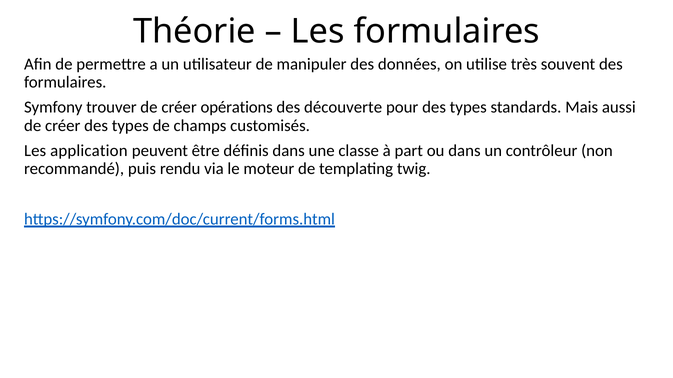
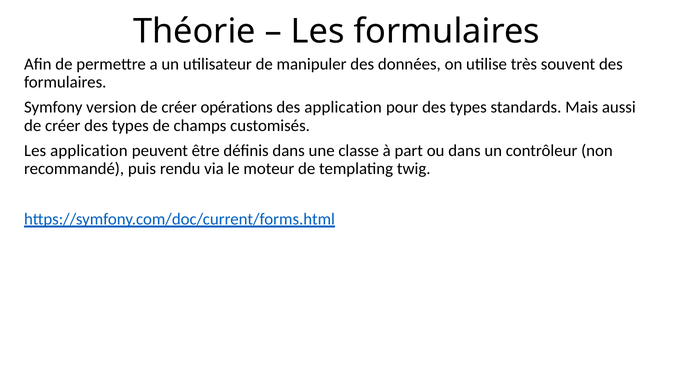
trouver: trouver -> version (111, 107)
des découverte: découverte -> application (343, 107)
